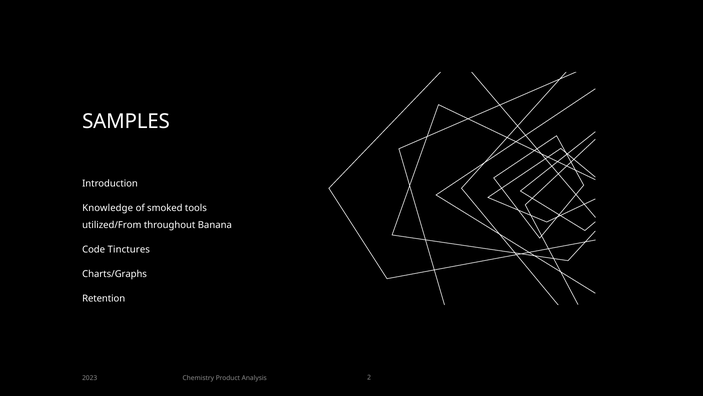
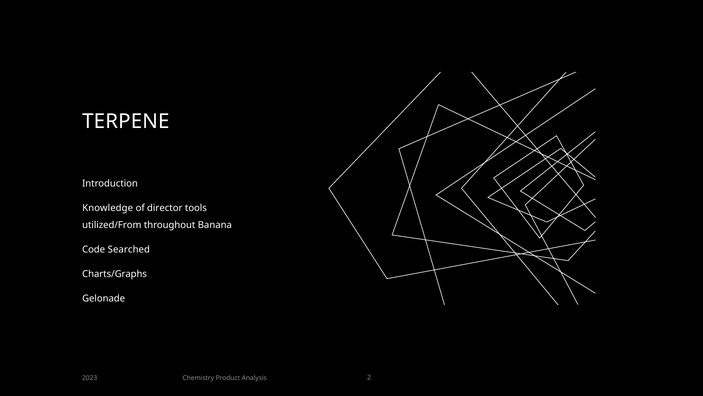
SAMPLES: SAMPLES -> TERPENE (126, 121)
smoked: smoked -> director (165, 208)
Tinctures: Tinctures -> Searched (129, 249)
Retention: Retention -> Gelonade (104, 298)
